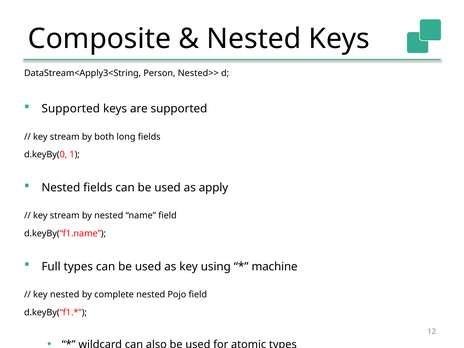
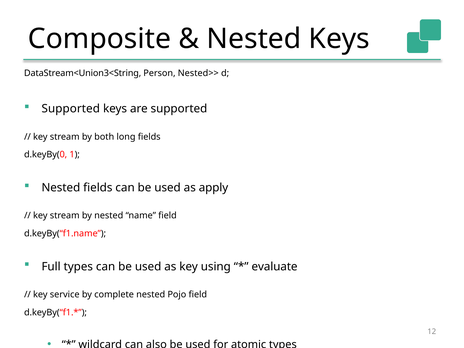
DataStream<Apply3<String: DataStream<Apply3<String -> DataStream<Union3<String (83, 73)
machine: machine -> evaluate (275, 267)
key nested: nested -> service (65, 295)
